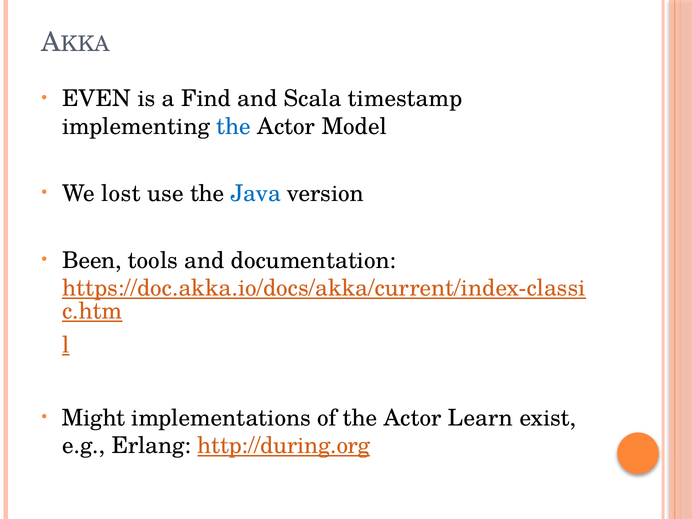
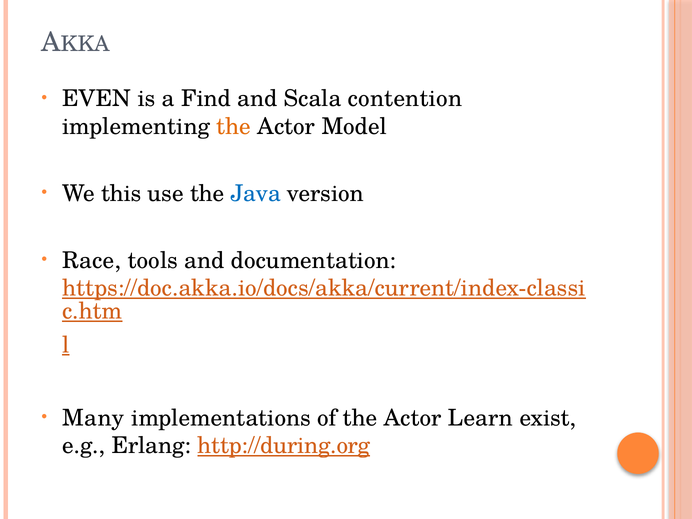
timestamp: timestamp -> contention (405, 99)
the colour: blue -> orange (234, 127)
lost: lost -> this (121, 193)
Been: Been -> Race (92, 260)
Might: Might -> Many (93, 418)
